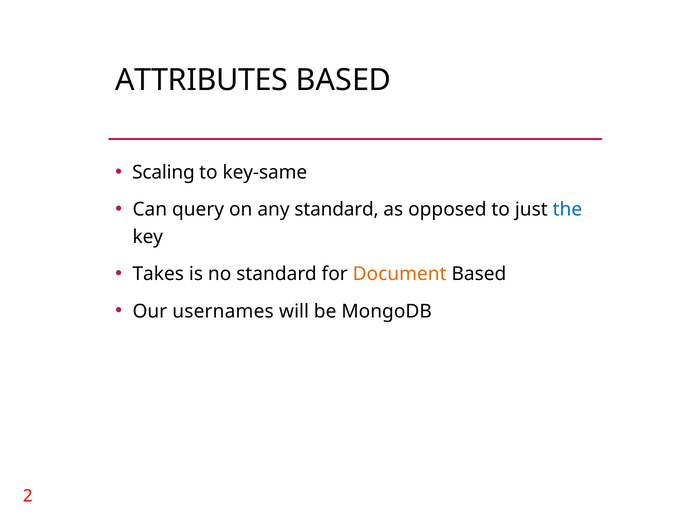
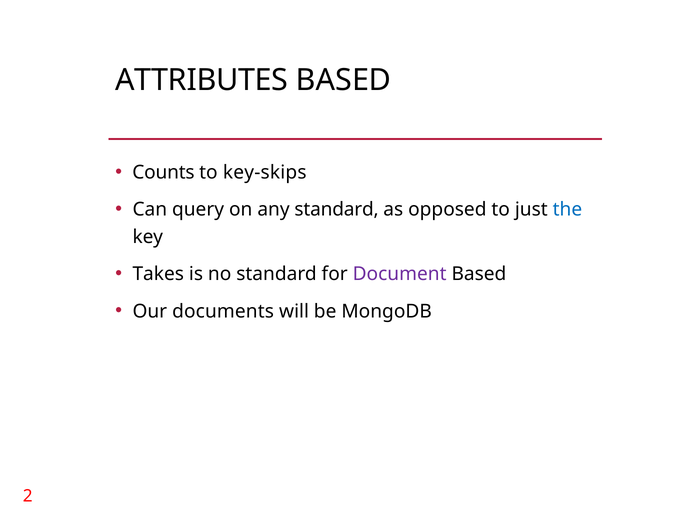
Scaling: Scaling -> Counts (163, 172)
key-same: key-same -> key-skips (265, 172)
Document colour: orange -> purple (400, 274)
usernames: usernames -> documents (223, 311)
